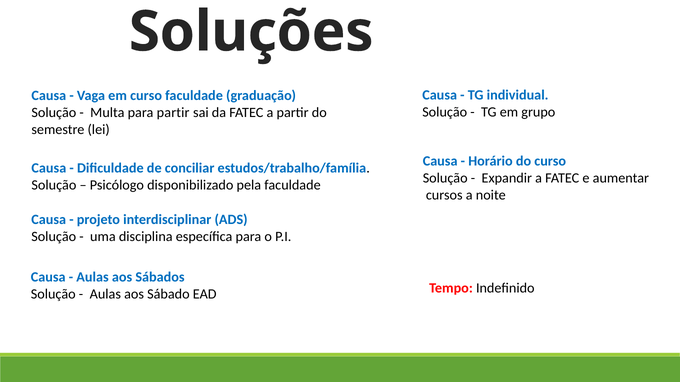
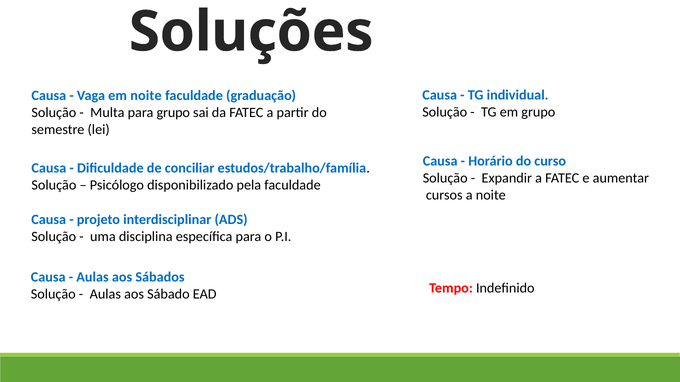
em curso: curso -> noite (146, 96)
para partir: partir -> grupo (173, 113)
